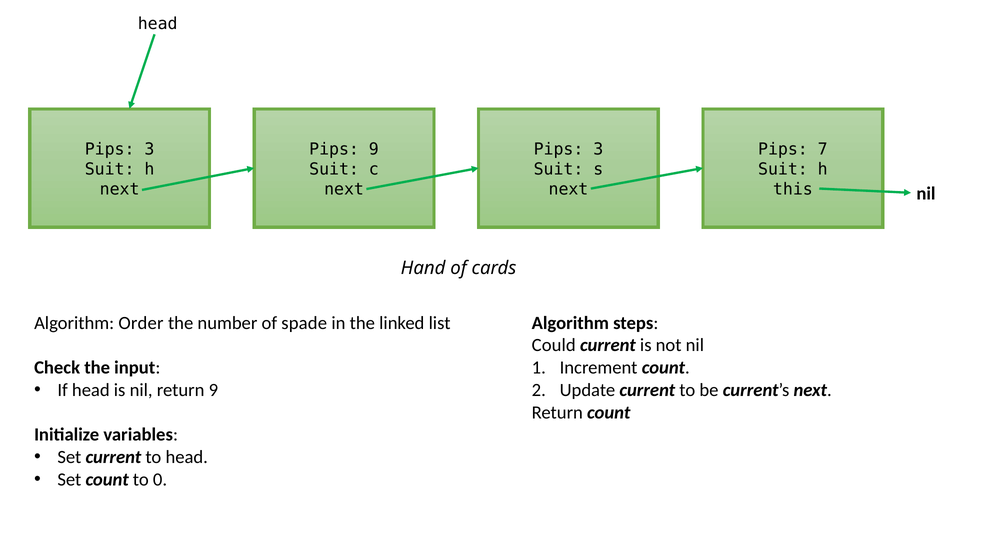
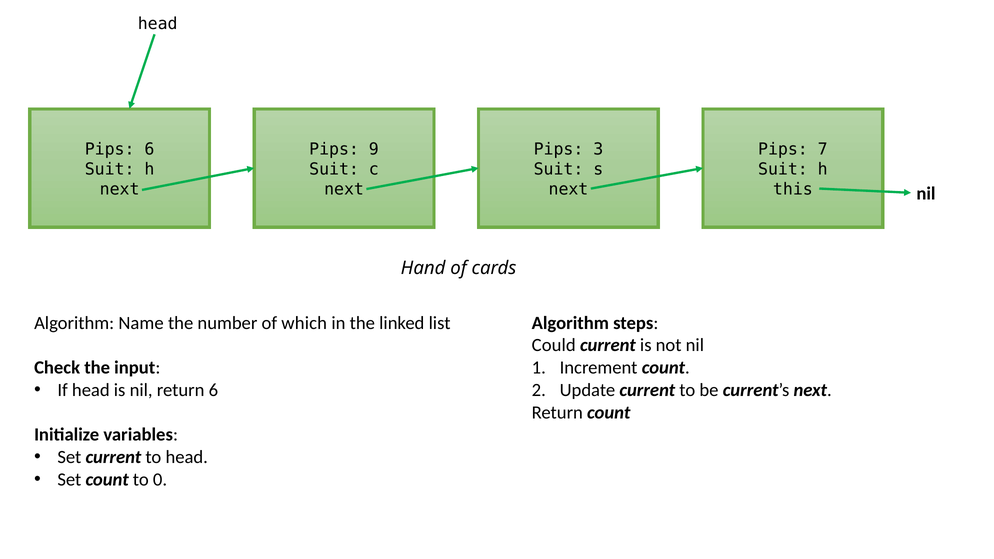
3: 3 -> 6 (149, 149)
Order: Order -> Name (141, 323)
spade: spade -> which (304, 323)
return 9: 9 -> 6 (213, 390)
